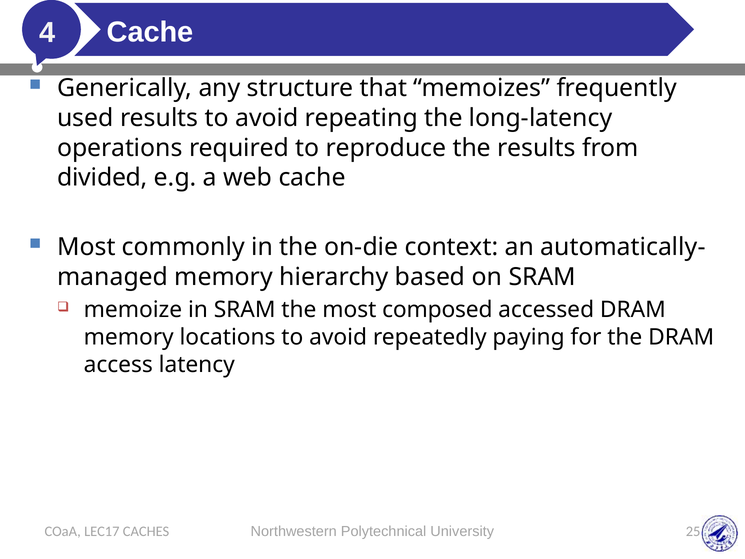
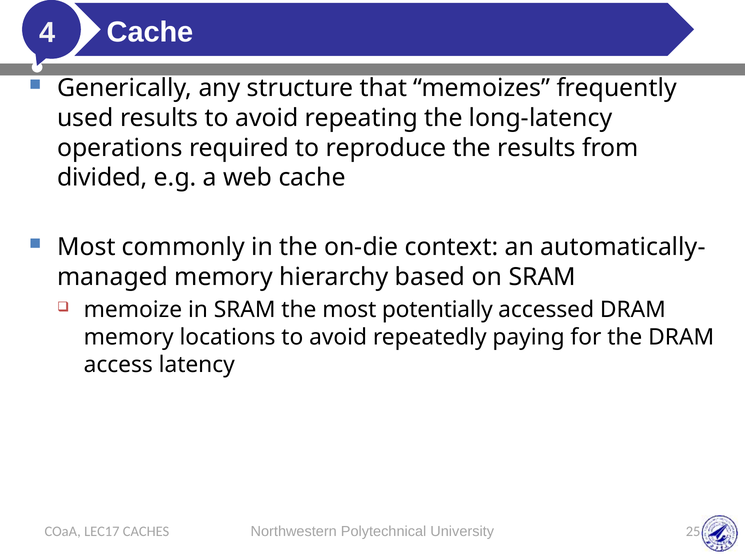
composed: composed -> potentially (437, 310)
